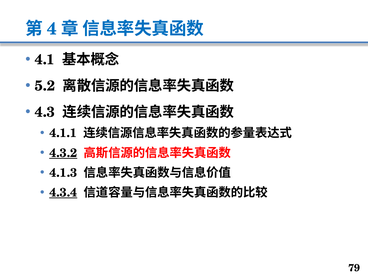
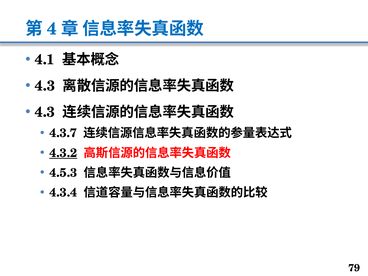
5.2: 5.2 -> 4.3 (45, 86)
4.1.1: 4.1.1 -> 4.3.7 (63, 133)
4.1.3: 4.1.3 -> 4.5.3 (63, 173)
4.3.4 underline: present -> none (63, 193)
